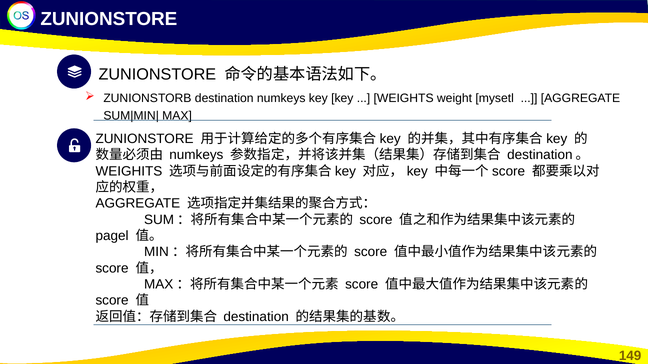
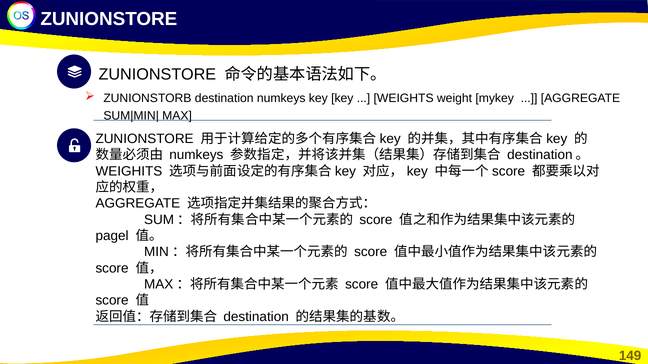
mysetl: mysetl -> mykey (495, 98)
